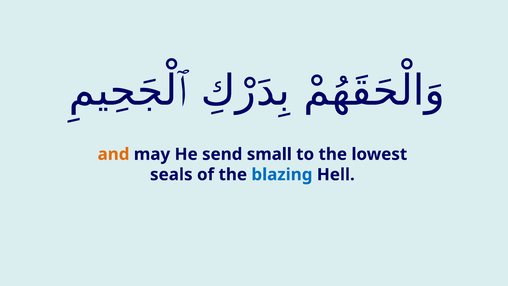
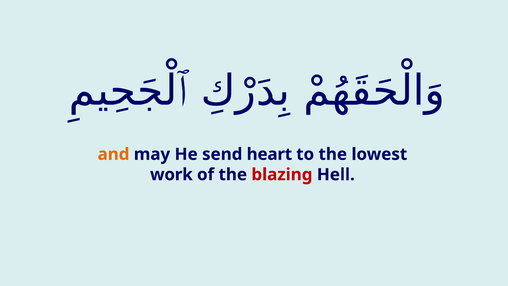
small: small -> heart (269, 154)
seals: seals -> work (171, 174)
blazing colour: blue -> red (282, 174)
